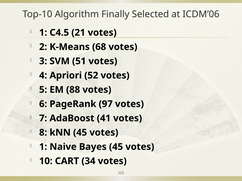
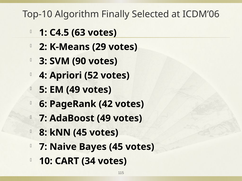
21: 21 -> 63 (78, 33)
68: 68 -> 29 (99, 47)
51: 51 -> 90 (79, 61)
EM 88: 88 -> 49 (73, 90)
97: 97 -> 42 (106, 104)
AdaBoost 41: 41 -> 49 (104, 119)
1: 1 -> 7 (43, 147)
